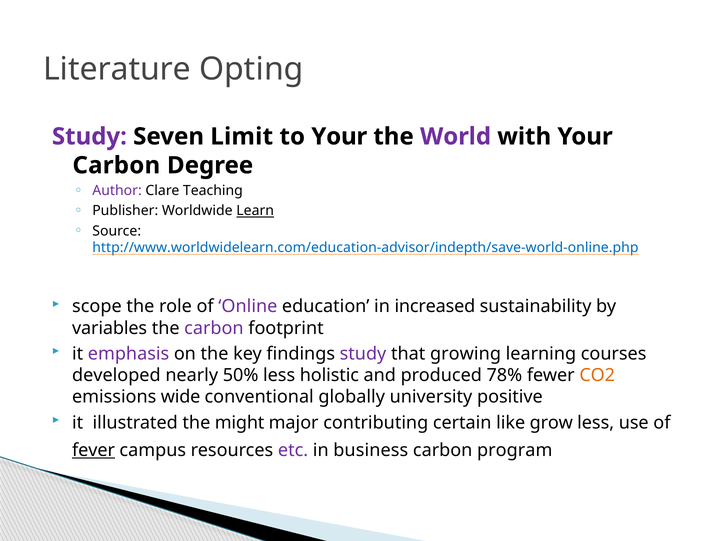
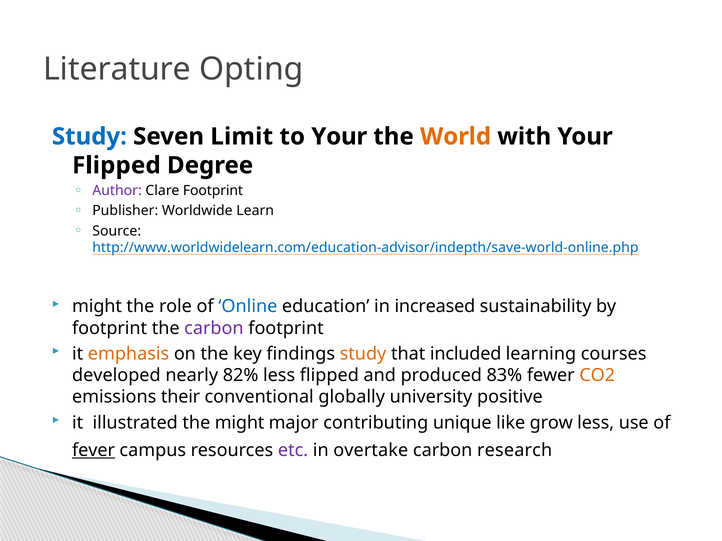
Study colour: purple -> blue (89, 137)
World colour: purple -> orange (456, 137)
Carbon: Carbon -> Flipped (116, 166)
Clare Teaching: Teaching -> Footprint (213, 191)
Learn underline: present -> none (255, 211)
scope: scope -> might (97, 307)
Online colour: purple -> blue (248, 307)
variables: variables -> footprint (110, 328)
emphasis colour: purple -> orange (129, 354)
study colour: purple -> orange (363, 354)
growing: growing -> included (466, 354)
50%: 50% -> 82% (241, 376)
less holistic: holistic -> flipped (329, 376)
78%: 78% -> 83% (504, 376)
wide: wide -> their (181, 397)
certain: certain -> unique (462, 423)
business: business -> overtake (371, 451)
program: program -> research (515, 451)
